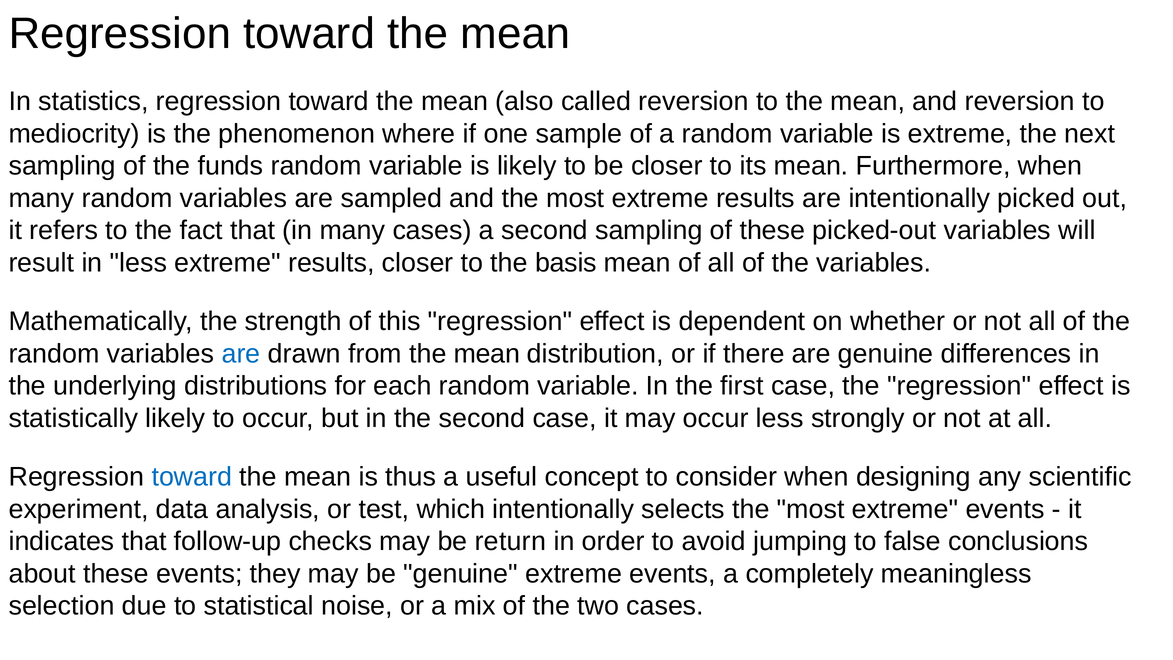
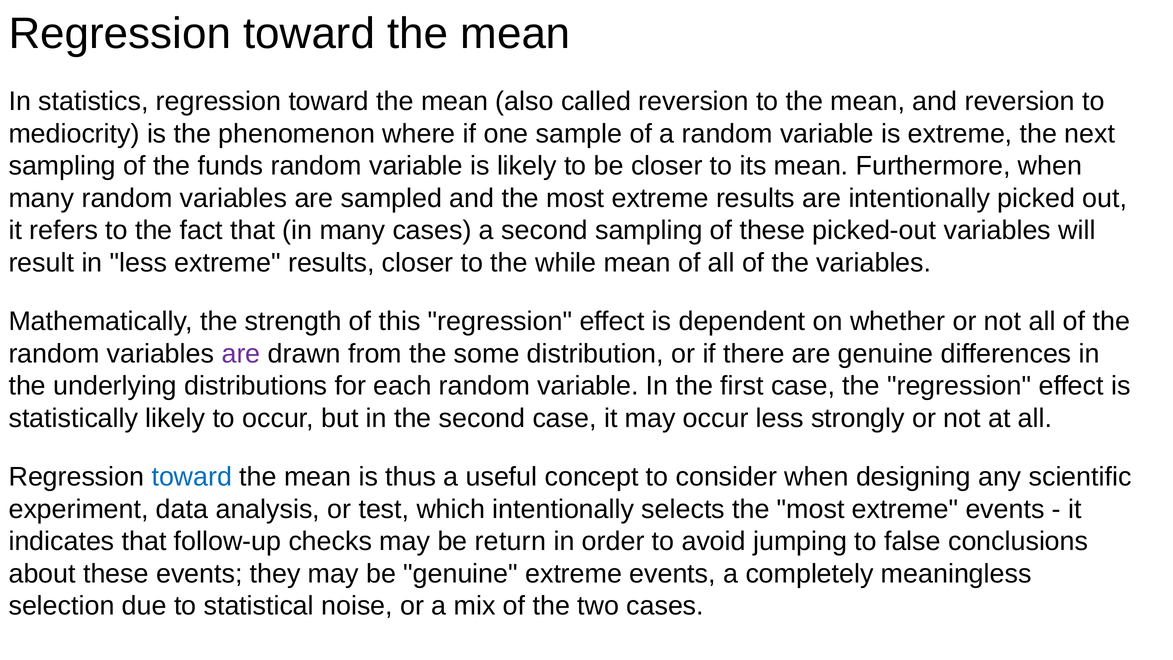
basis: basis -> while (566, 263)
are colour: blue -> purple (241, 354)
from the mean: mean -> some (487, 354)
